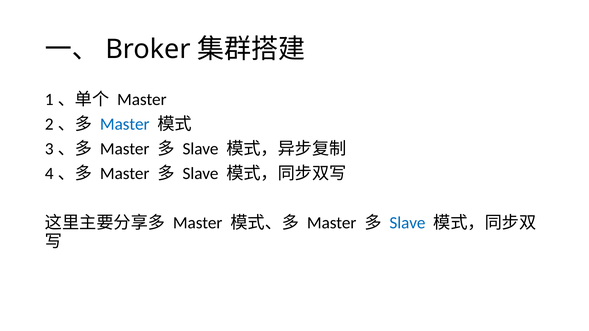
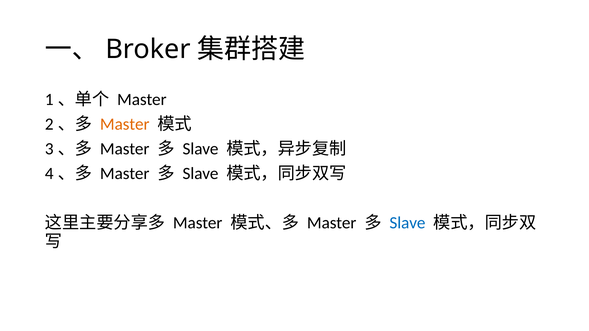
Master colour: blue -> orange (125, 124)
